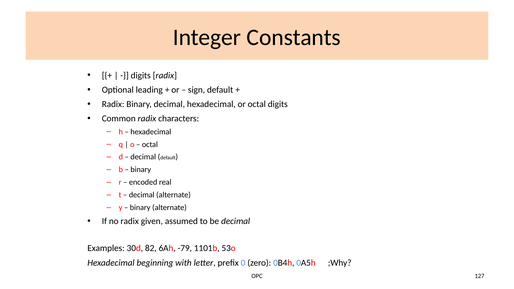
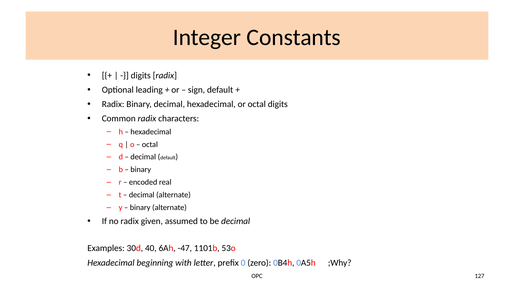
82: 82 -> 40 (151, 248)
-79: -79 -> -47 (185, 248)
